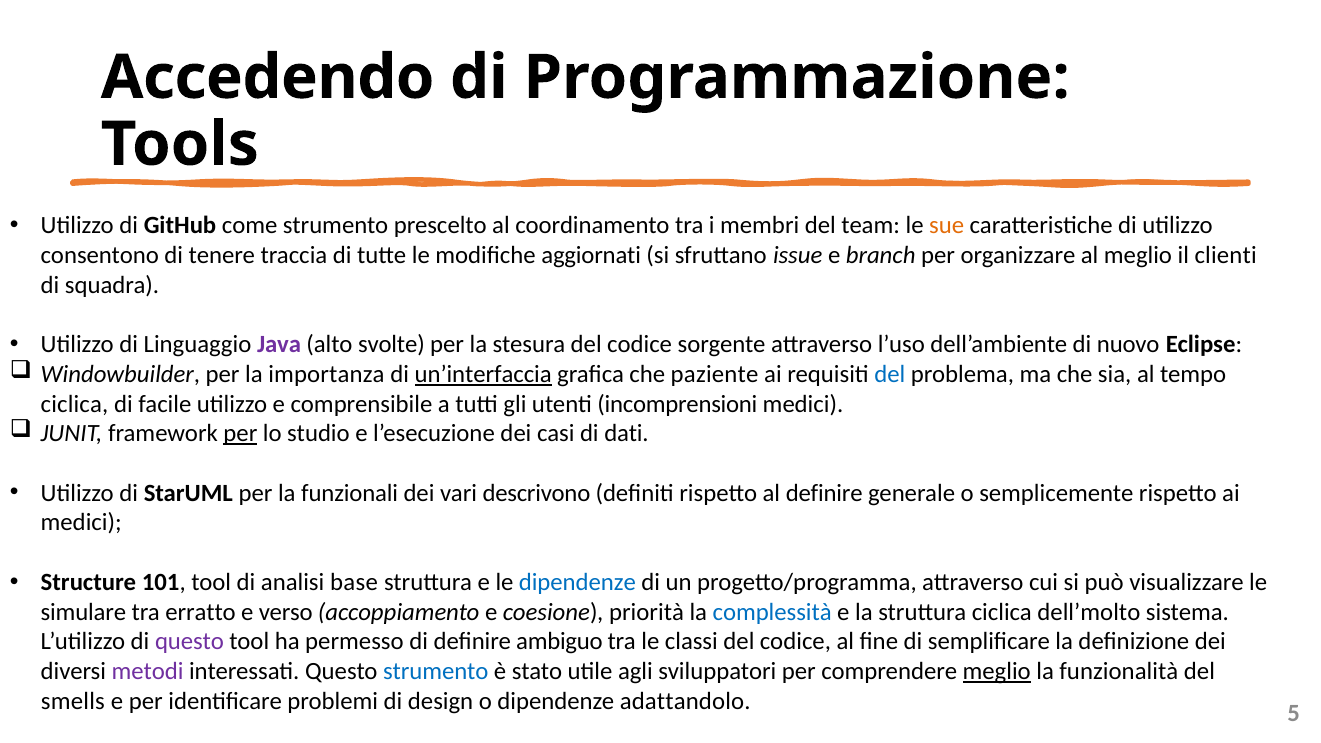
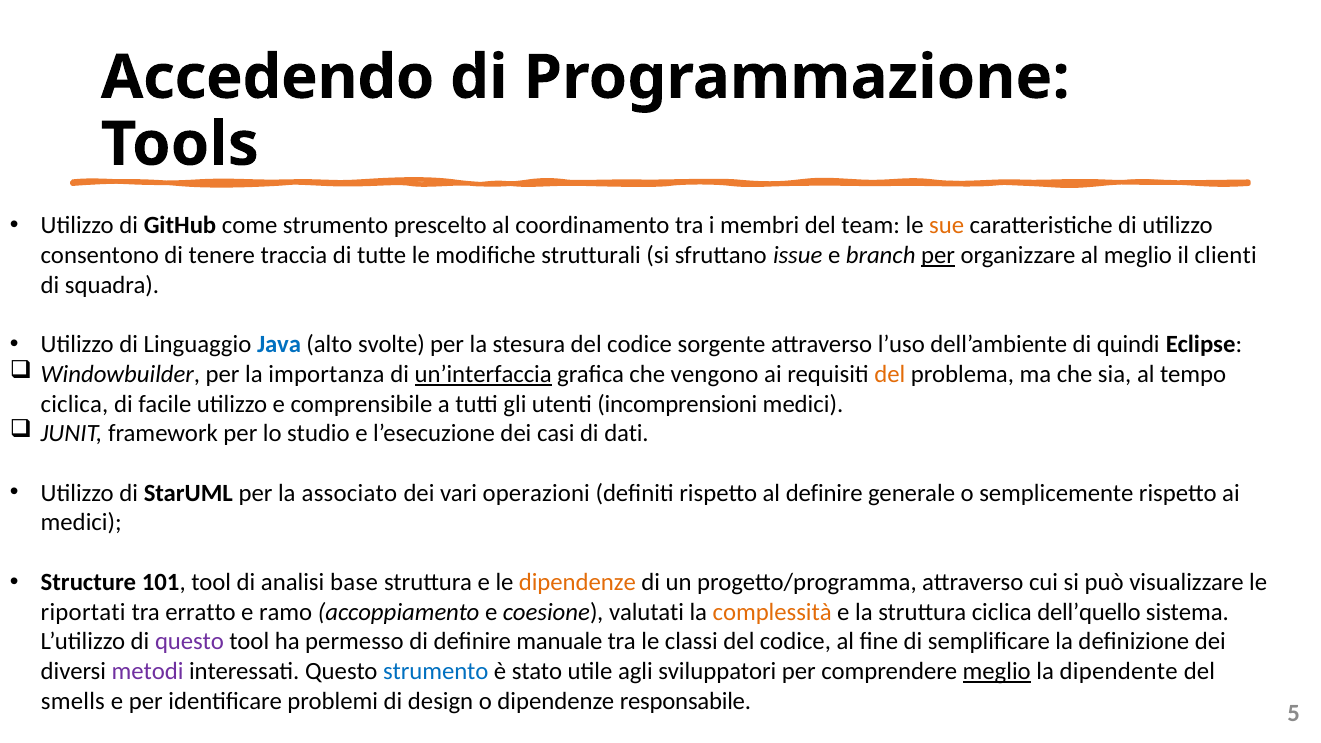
aggiornati: aggiornati -> strutturali (591, 255)
per underline: none -> present (938, 255)
Java colour: purple -> blue (279, 344)
nuovo: nuovo -> quindi (1128, 344)
paziente: paziente -> vengono (715, 374)
del colour: blue -> orange (890, 374)
per underline: present -> none (240, 434)
funzionali: funzionali -> associato (349, 493)
descrivono: descrivono -> operazioni (536, 493)
dipendenze colour: blue -> orange (577, 582)
simulare: simulare -> riportati (83, 612)
verso: verso -> ramo (286, 612)
priorità: priorità -> valutati (647, 612)
complessità colour: blue -> orange (772, 612)
dell’molto: dell’molto -> dell’quello (1089, 612)
ambiguo: ambiguo -> manuale (559, 642)
funzionalità: funzionalità -> dipendente (1119, 671)
adattandolo: adattandolo -> responsabile (685, 701)
